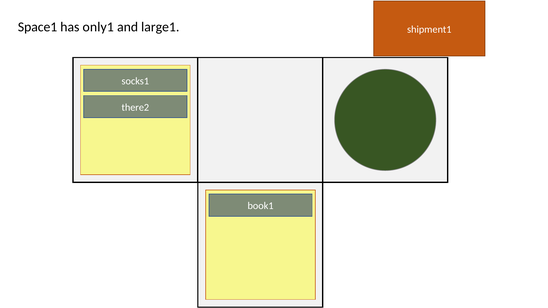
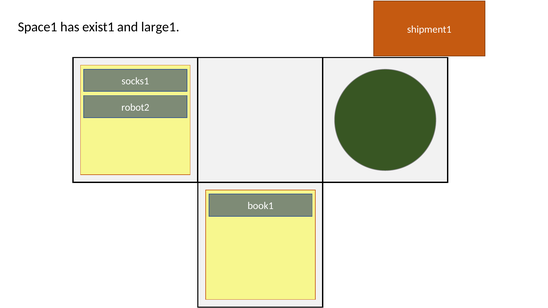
only1: only1 -> exist1 (98, 27)
there2: there2 -> robot2 (135, 107)
